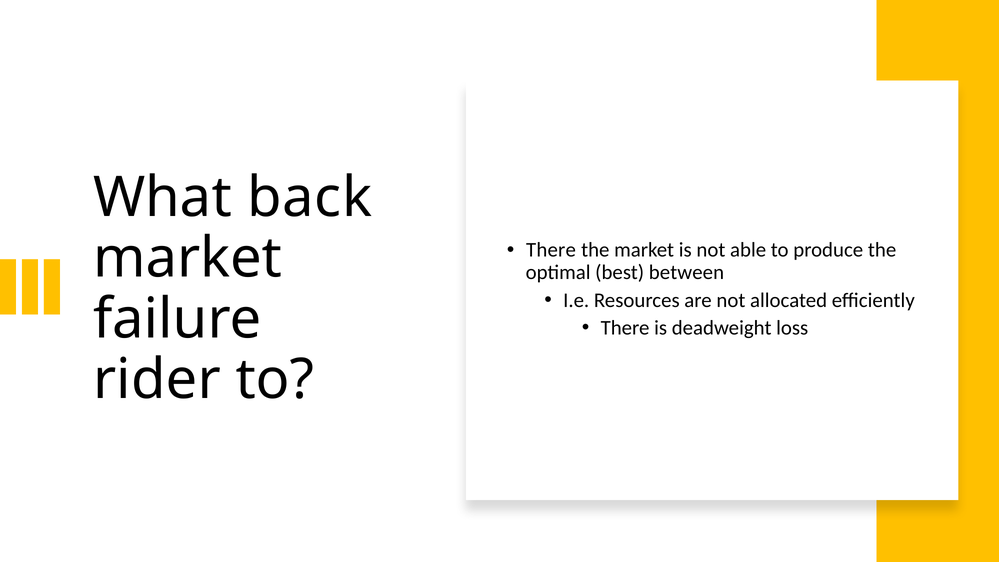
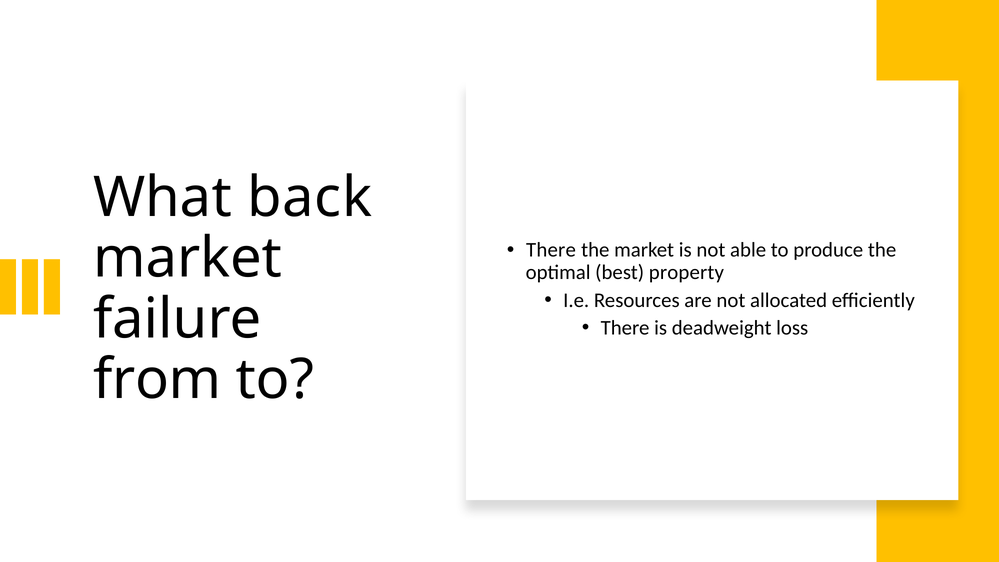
between: between -> property (686, 272)
rider: rider -> from (157, 380)
